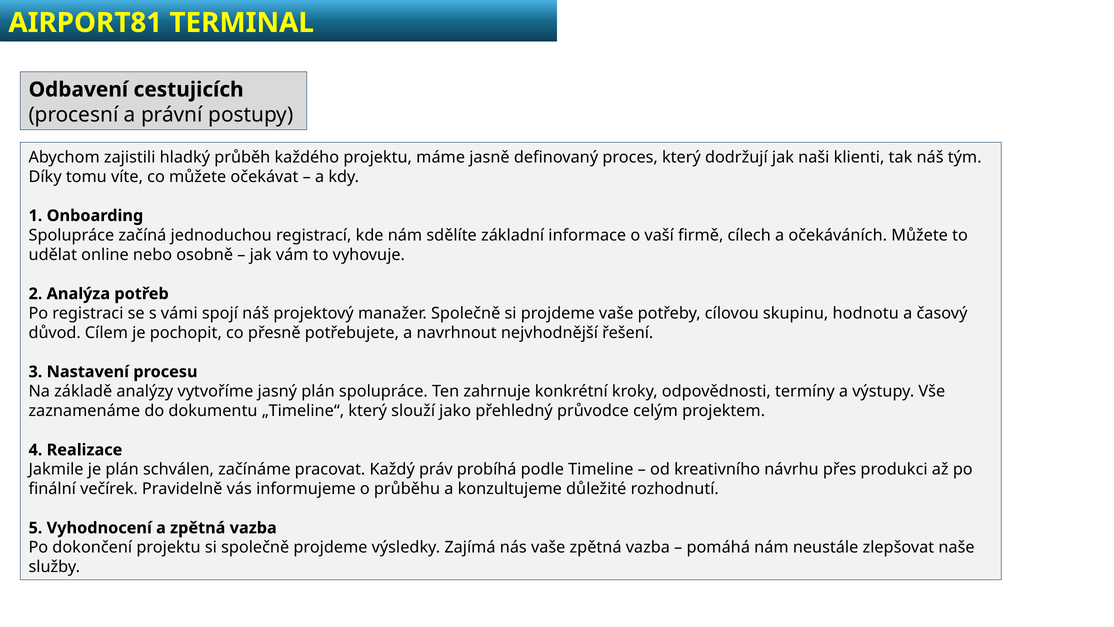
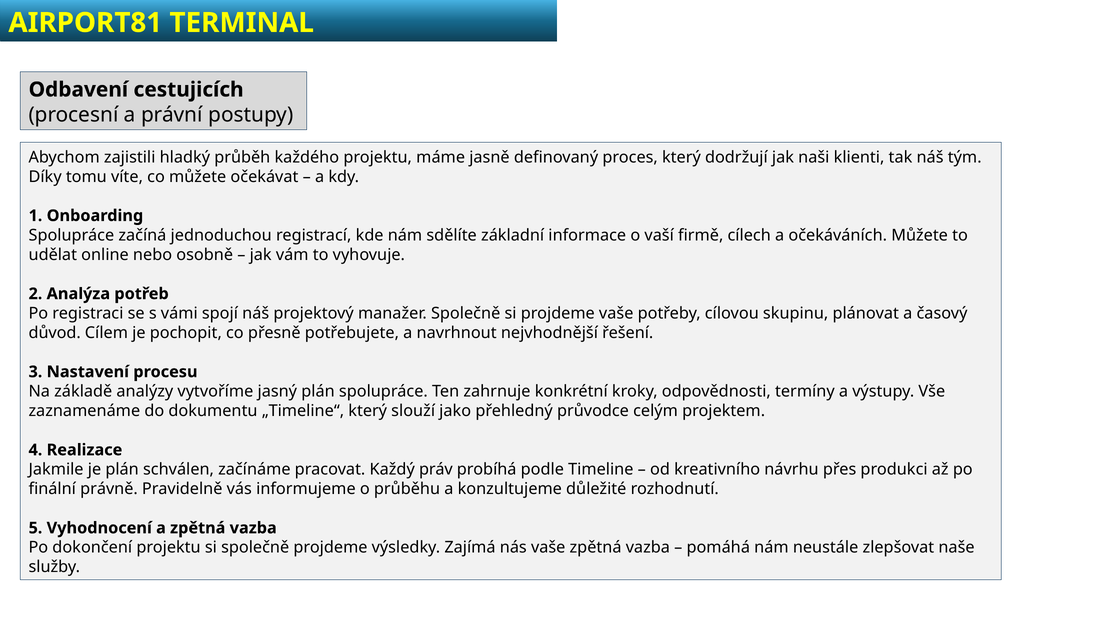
hodnotu: hodnotu -> plánovat (866, 313)
večírek: večírek -> právně (109, 489)
